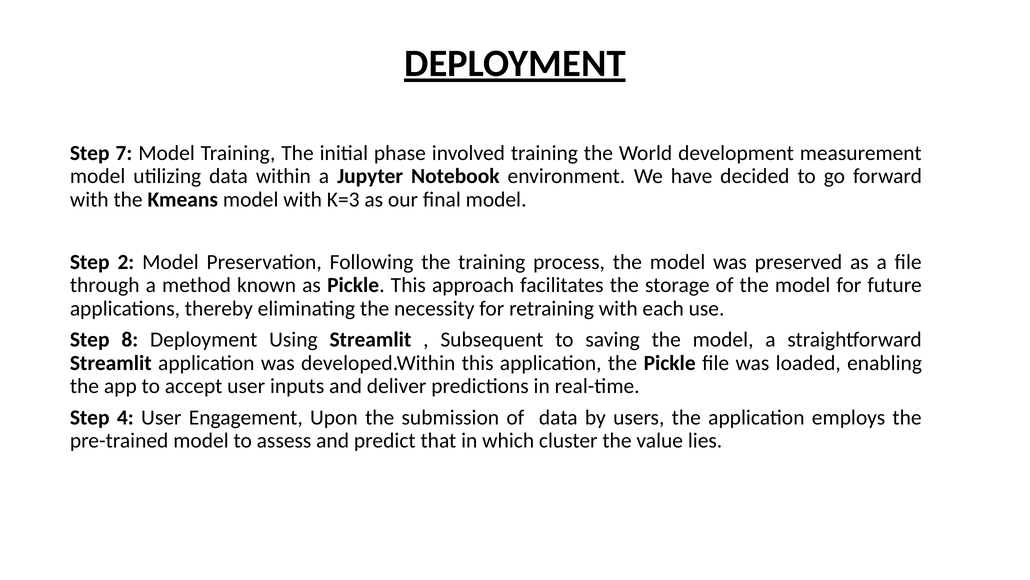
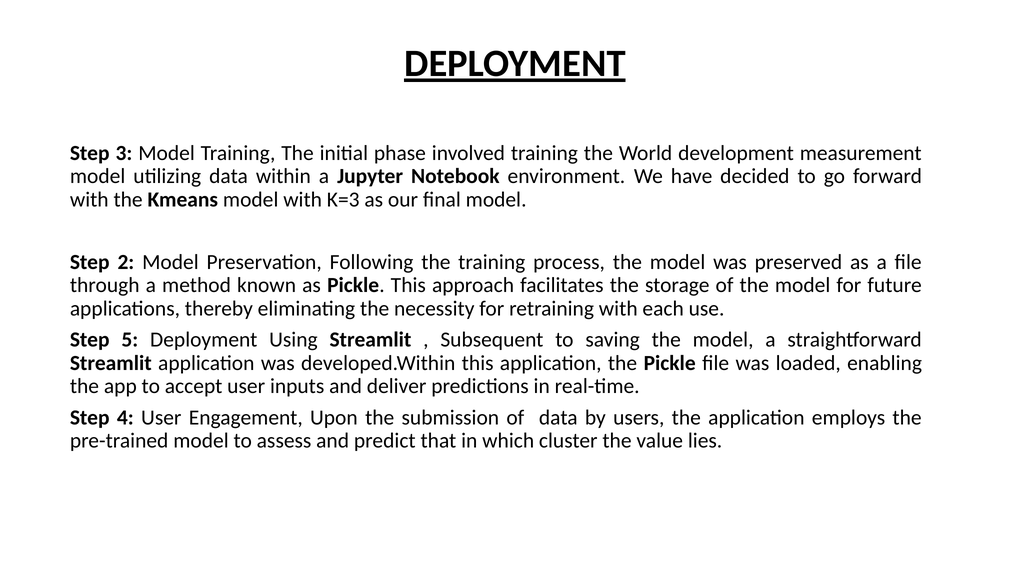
7: 7 -> 3 (124, 153)
8: 8 -> 5 (130, 339)
